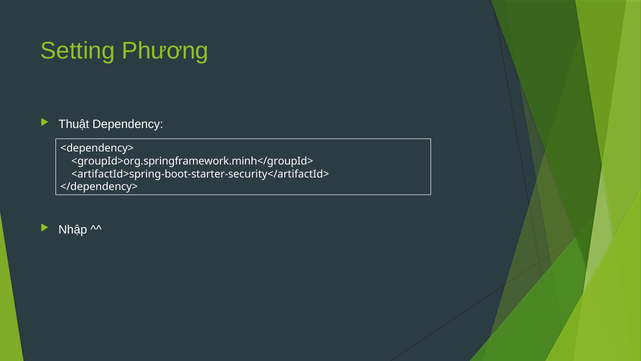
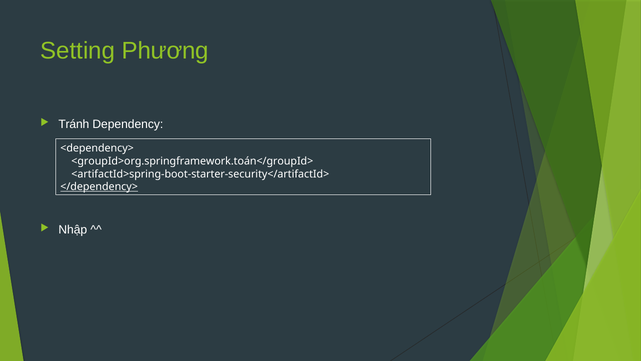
Thuật: Thuật -> Tránh (74, 124)
<groupId>org.springframework.minh</groupId>: <groupId>org.springframework.minh</groupId> -> <groupId>org.springframework.toán</groupId> (192, 161)
</dependency> underline: none -> present (99, 187)
